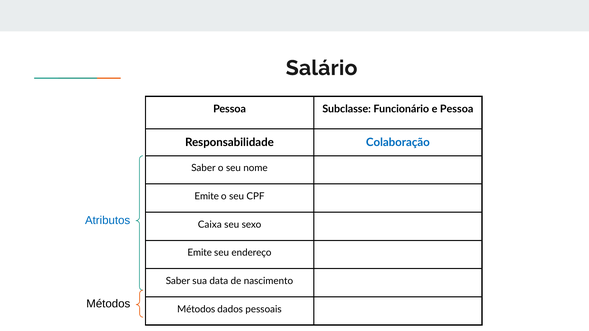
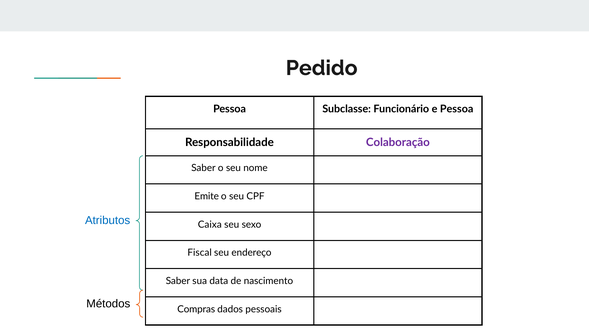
Salário: Salário -> Pedido (322, 68)
Colaboração colour: blue -> purple (398, 142)
Emite: Emite -> Fiscal (200, 253)
Métodos: Métodos -> Compras (196, 309)
